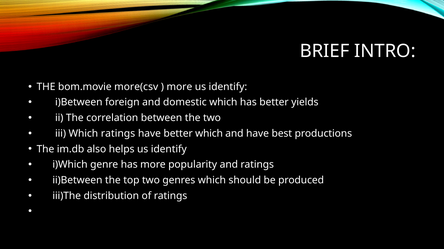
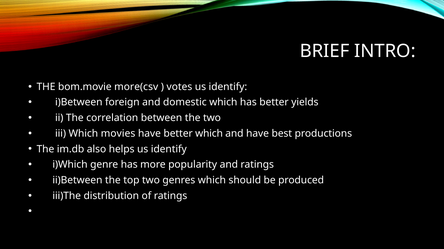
more: more -> votes (179, 87)
Which ratings: ratings -> movies (118, 134)
